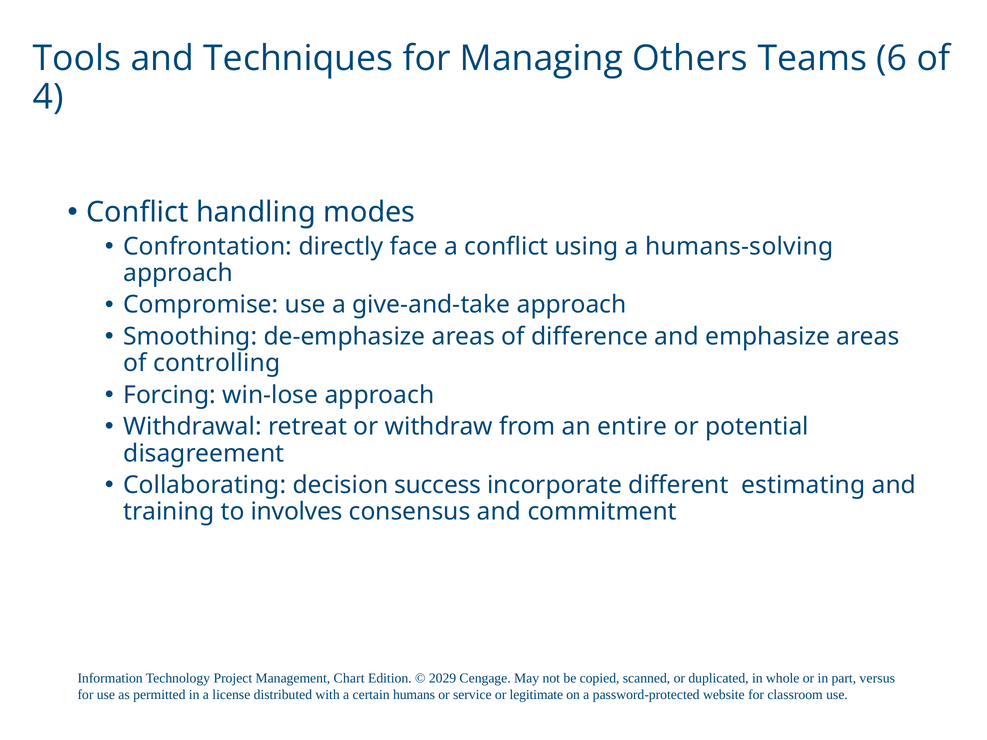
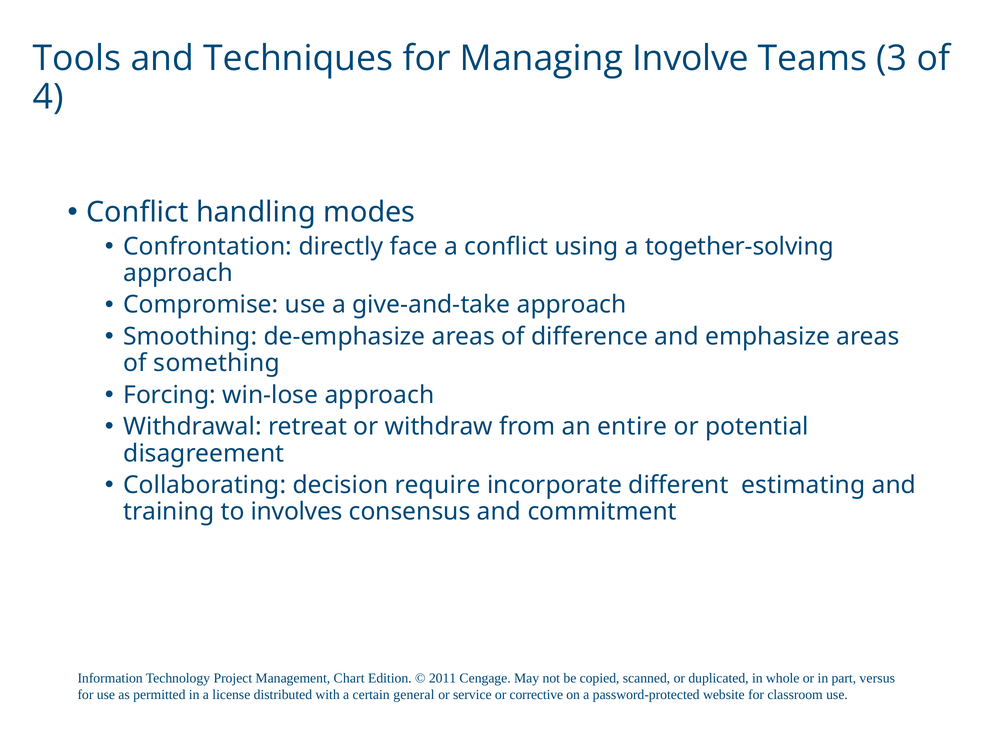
Others: Others -> Involve (690, 58)
6: 6 -> 3 (892, 58)
humans-solving: humans-solving -> together-solving (740, 246)
controlling: controlling -> something (217, 363)
success: success -> require (438, 485)
2029: 2029 -> 2011 (443, 679)
humans: humans -> general (414, 695)
legitimate: legitimate -> corrective (536, 695)
